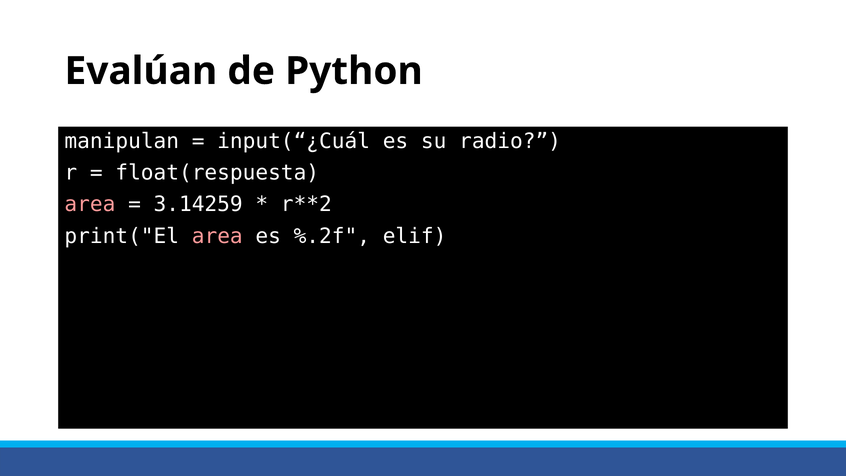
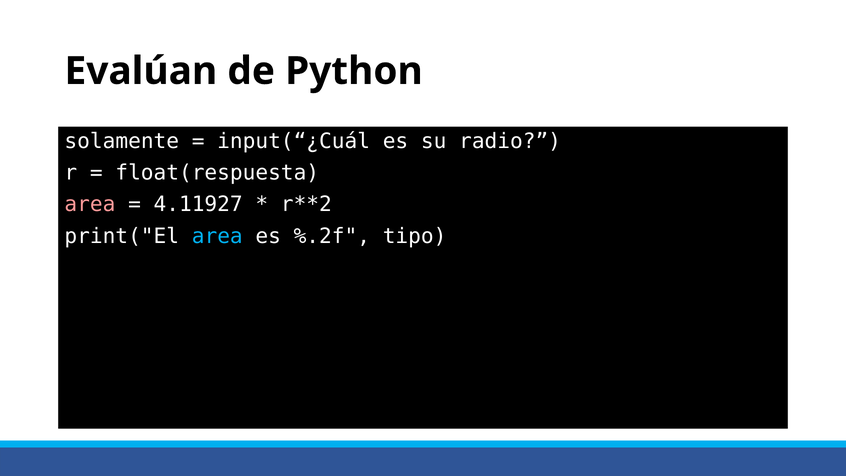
manipulan: manipulan -> solamente (122, 141)
3.14259: 3.14259 -> 4.11927 (198, 204)
area colour: pink -> light blue (217, 236)
elif: elif -> tipo (415, 236)
